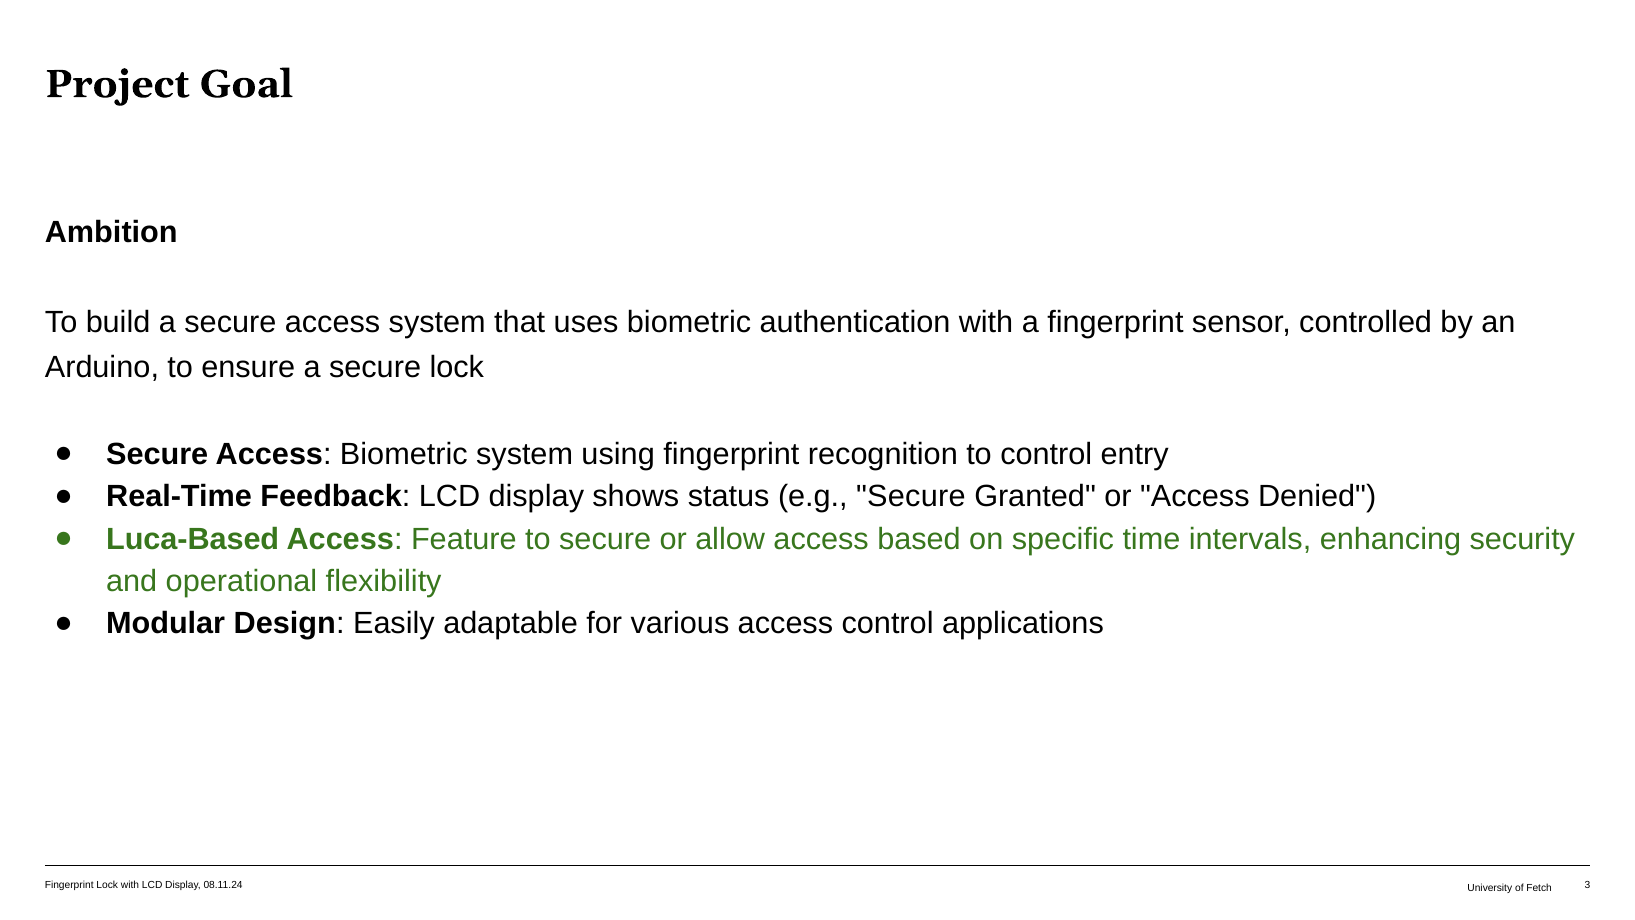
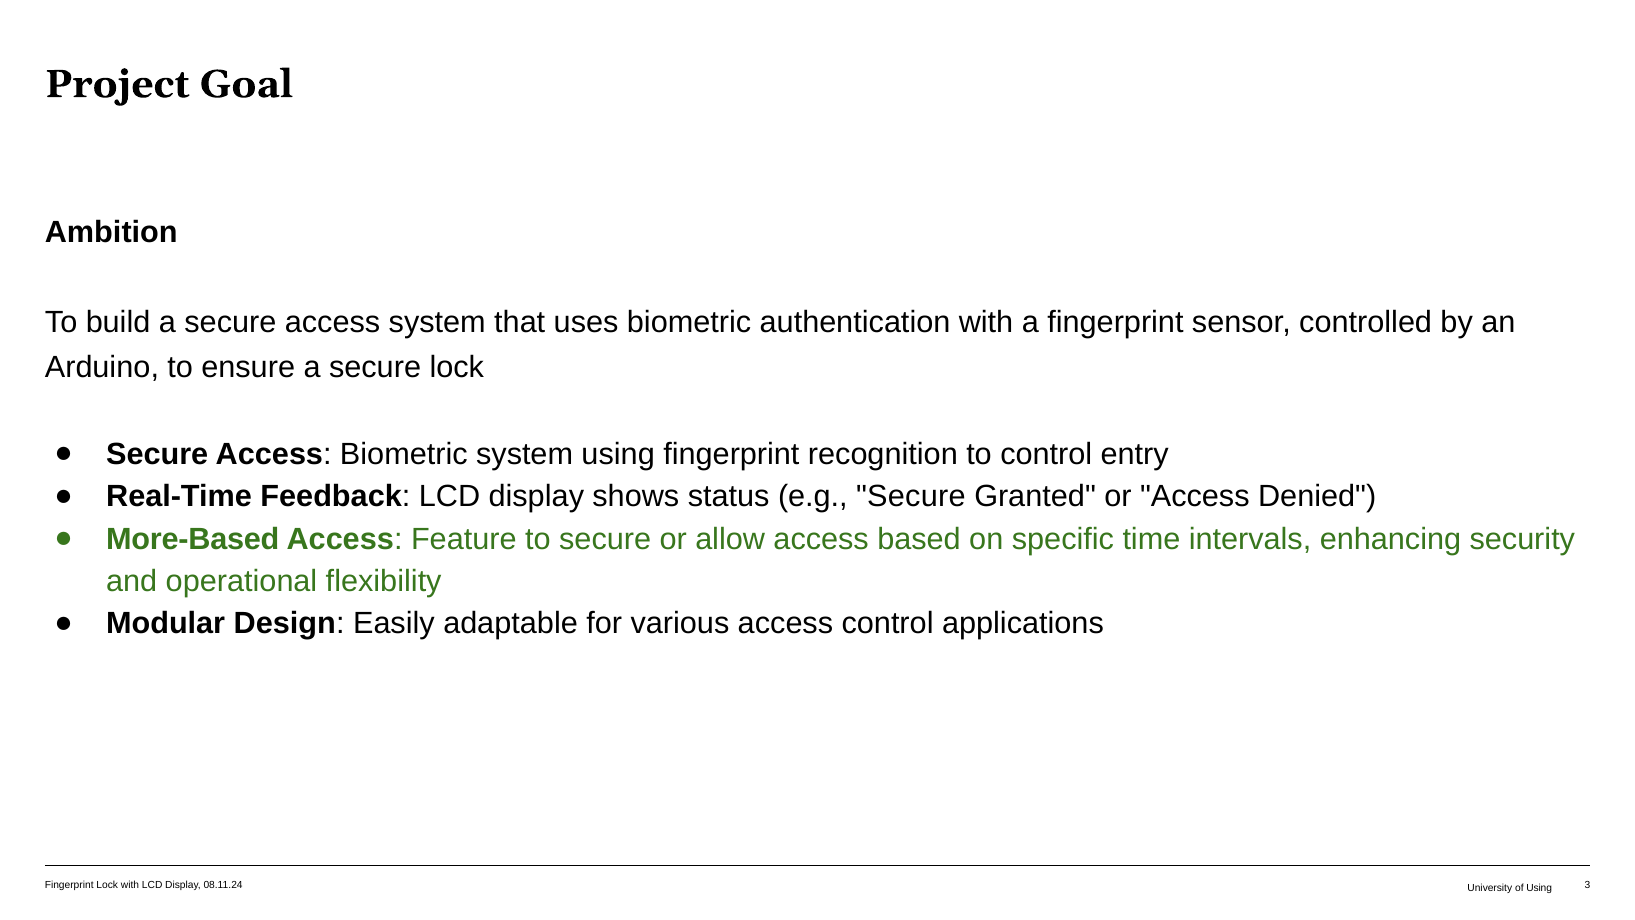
Luca-Based: Luca-Based -> More-Based (193, 539)
of Fetch: Fetch -> Using (1539, 888)
